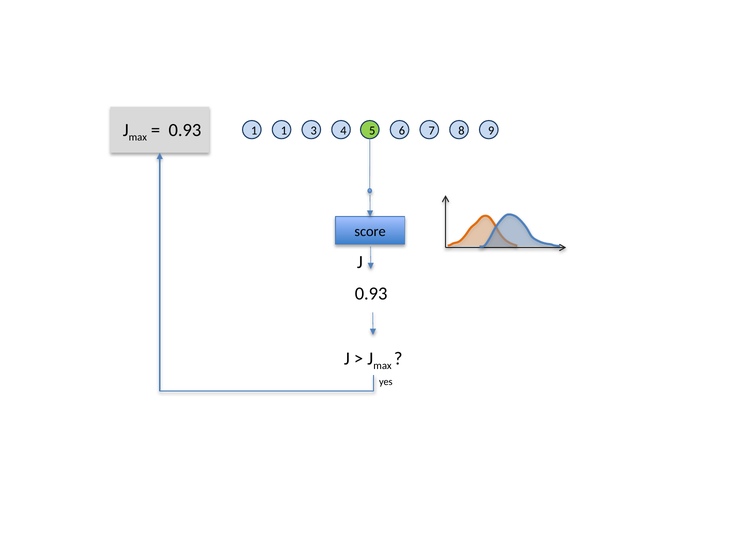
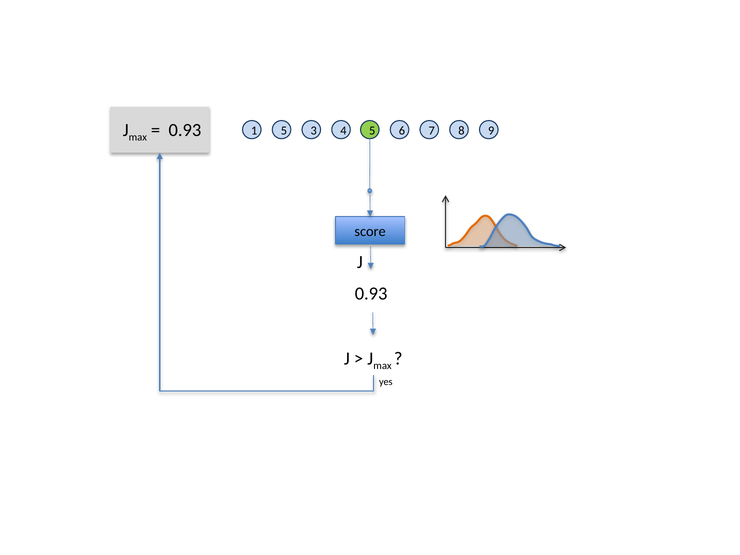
1 1: 1 -> 5 (284, 130)
